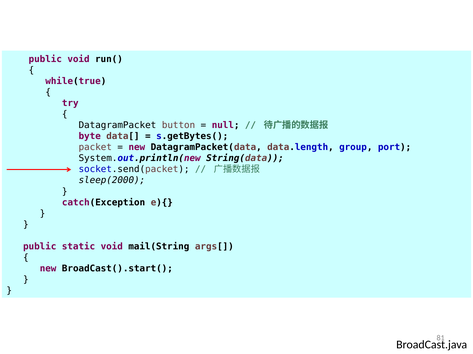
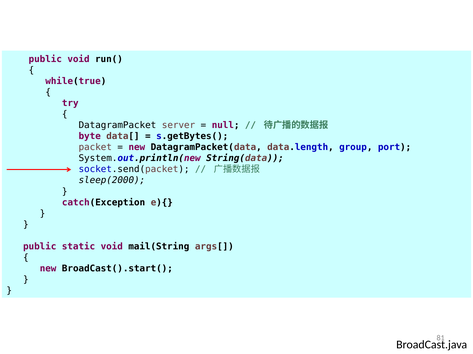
button: button -> server (179, 125)
